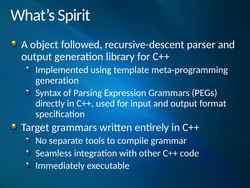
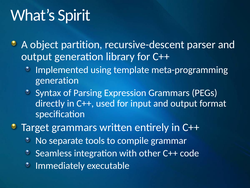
followed: followed -> partition (82, 45)
